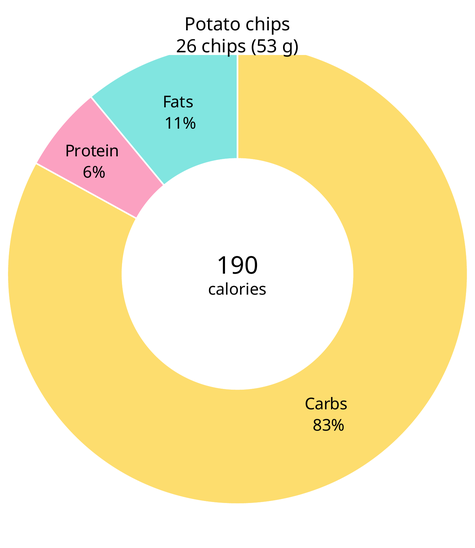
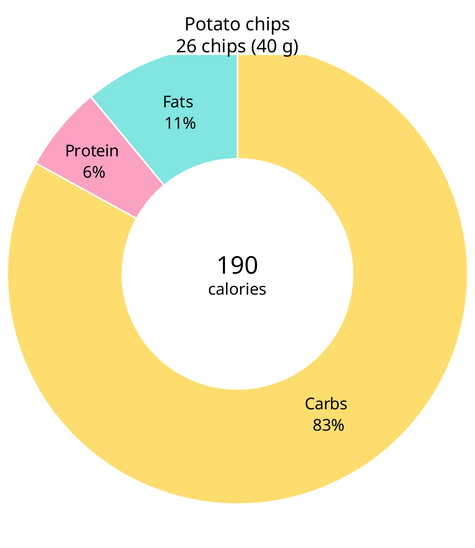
53: 53 -> 40 (264, 47)
